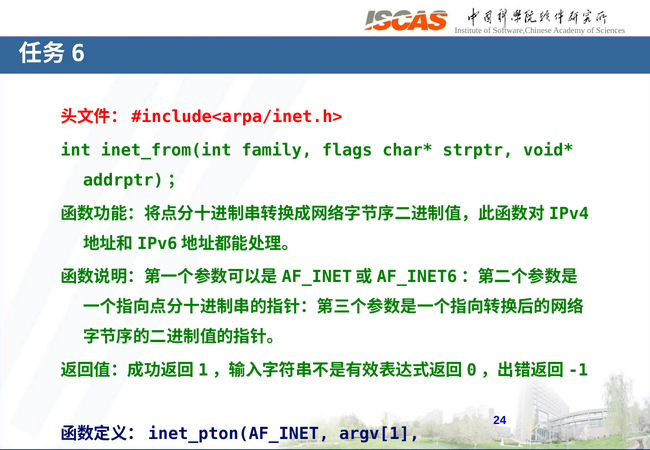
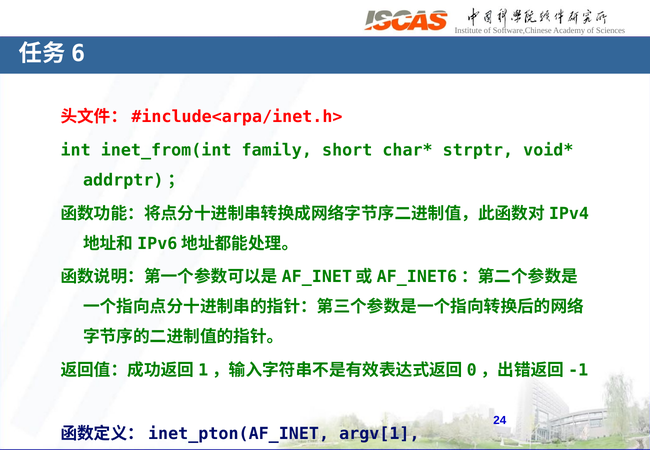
flags: flags -> short (347, 150)
